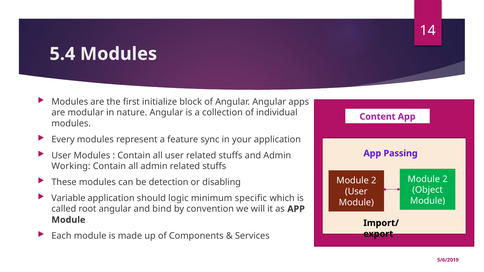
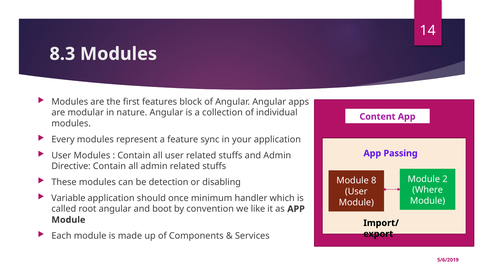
5.4: 5.4 -> 8.3 (62, 54)
initialize: initialize -> features (160, 102)
Working: Working -> Directive (71, 166)
2: 2 -> 8 (374, 181)
Object: Object -> Where (428, 190)
logic: logic -> once (178, 198)
specific: specific -> handler (251, 198)
bind: bind -> boot (162, 209)
will: will -> like (258, 209)
